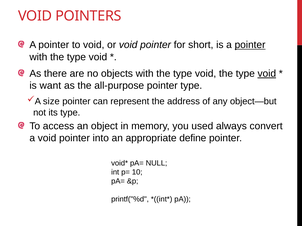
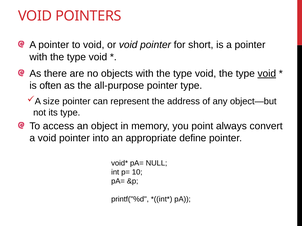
pointer underline: present -> none (250, 45)
want: want -> often (50, 86)
used: used -> point (202, 126)
